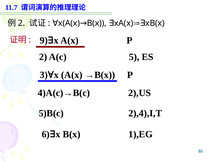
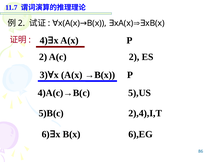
9: 9 -> 4 (44, 40)
A(c 5: 5 -> 2 (134, 57)
2),US: 2),US -> 5),US (140, 93)
1),EG: 1),EG -> 6),EG (141, 134)
